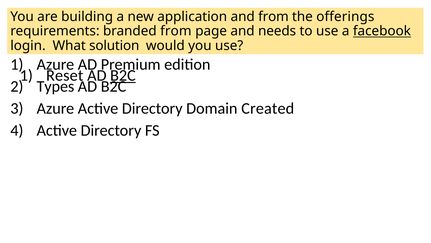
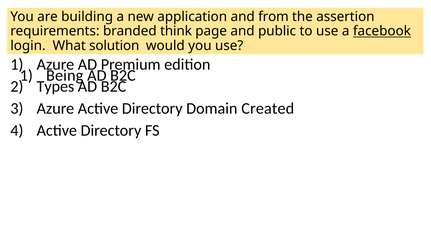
offerings: offerings -> assertion (345, 17)
branded from: from -> think (176, 31)
needs: needs -> public (277, 31)
Reset: Reset -> Being (65, 75)
B2C underline: present -> none (123, 75)
